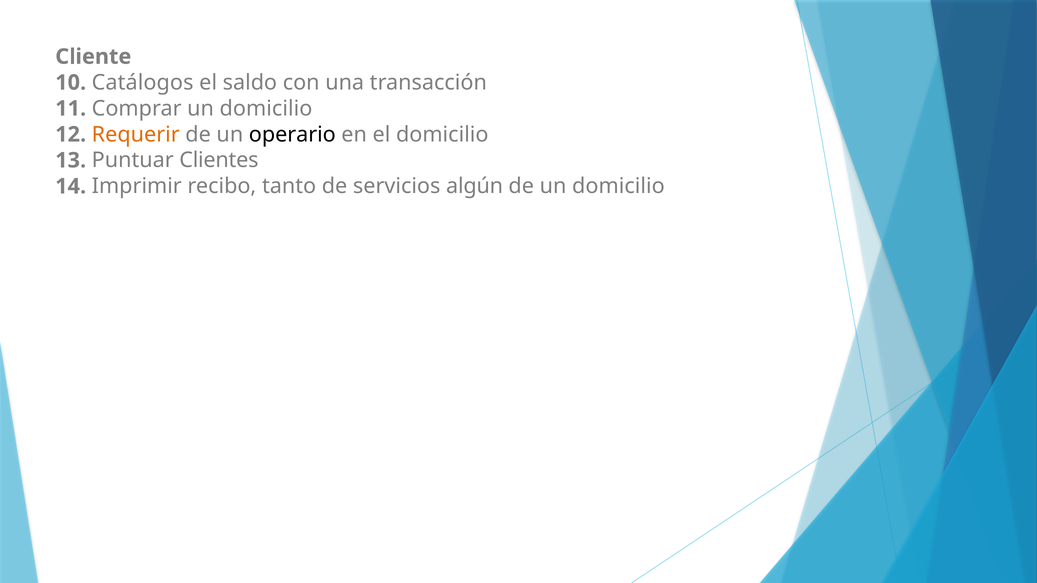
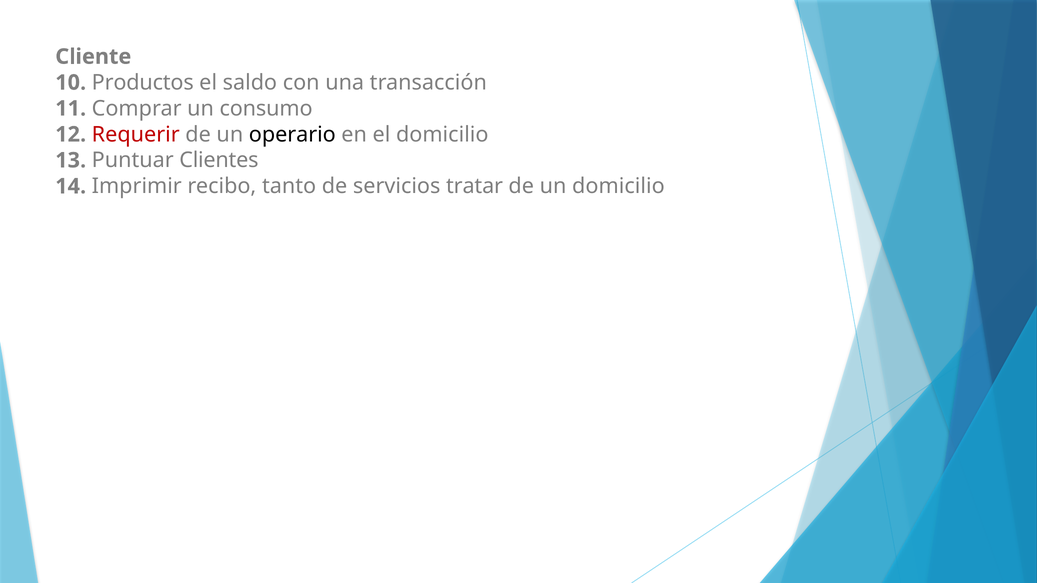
Catálogos: Catálogos -> Productos (143, 83)
Comprar un domicilio: domicilio -> consumo (266, 109)
Requerir colour: orange -> red (136, 134)
algún: algún -> tratar (475, 186)
